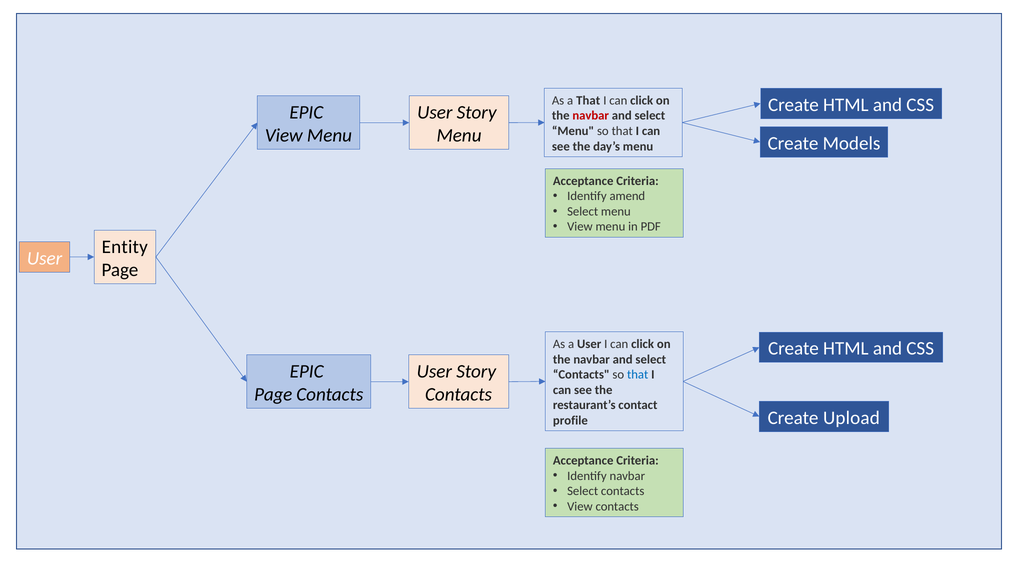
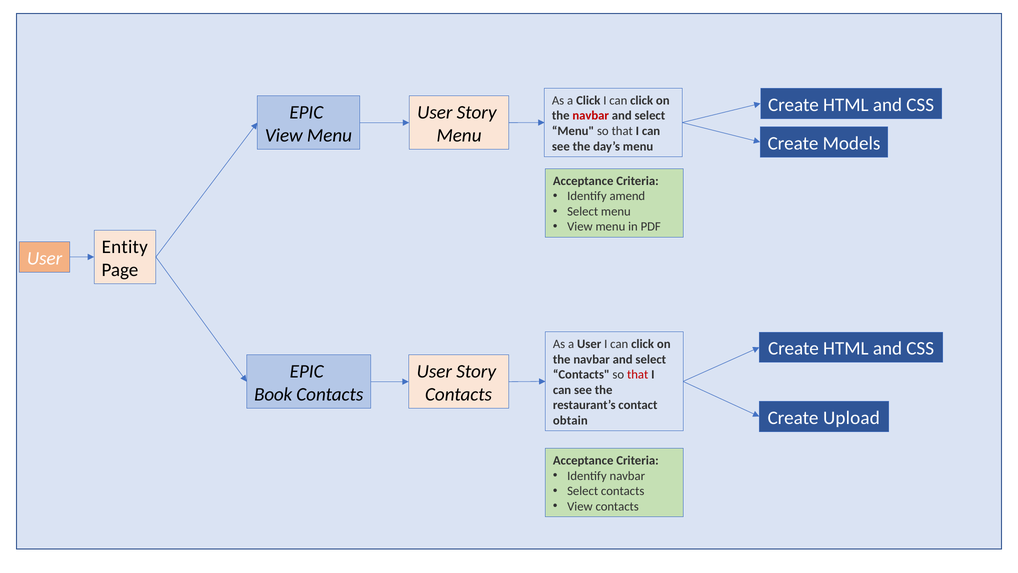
a That: That -> Click (588, 100)
that colour: blue -> red (638, 374)
Page: Page -> Book (273, 394)
profile: profile -> obtain (570, 420)
